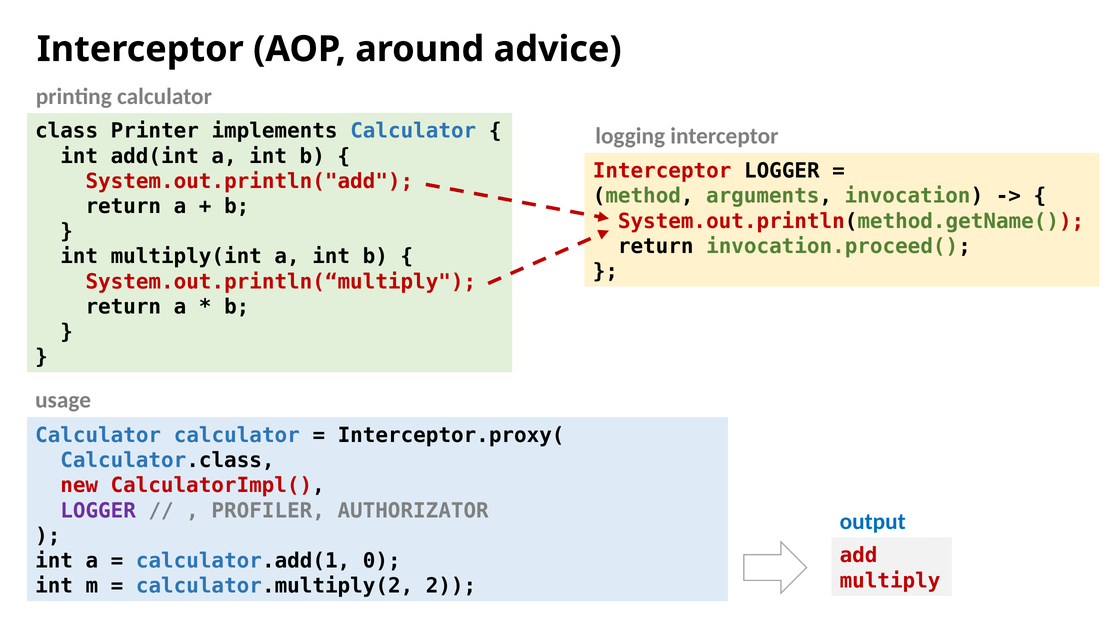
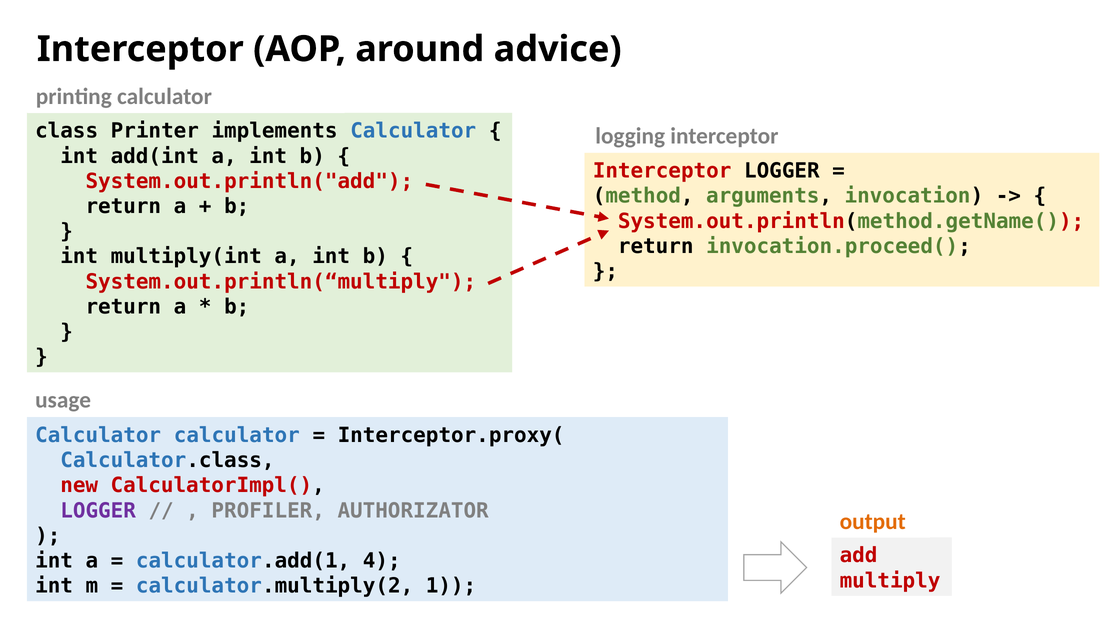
output colour: blue -> orange (873, 522)
0: 0 -> 4 (382, 561)
2: 2 -> 1 (451, 586)
